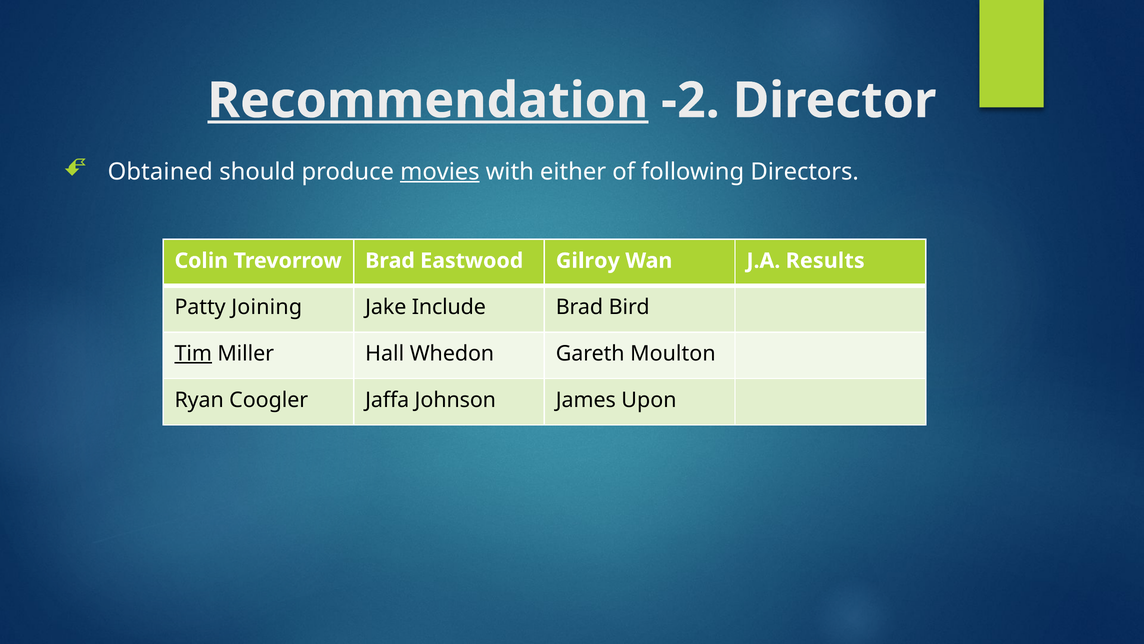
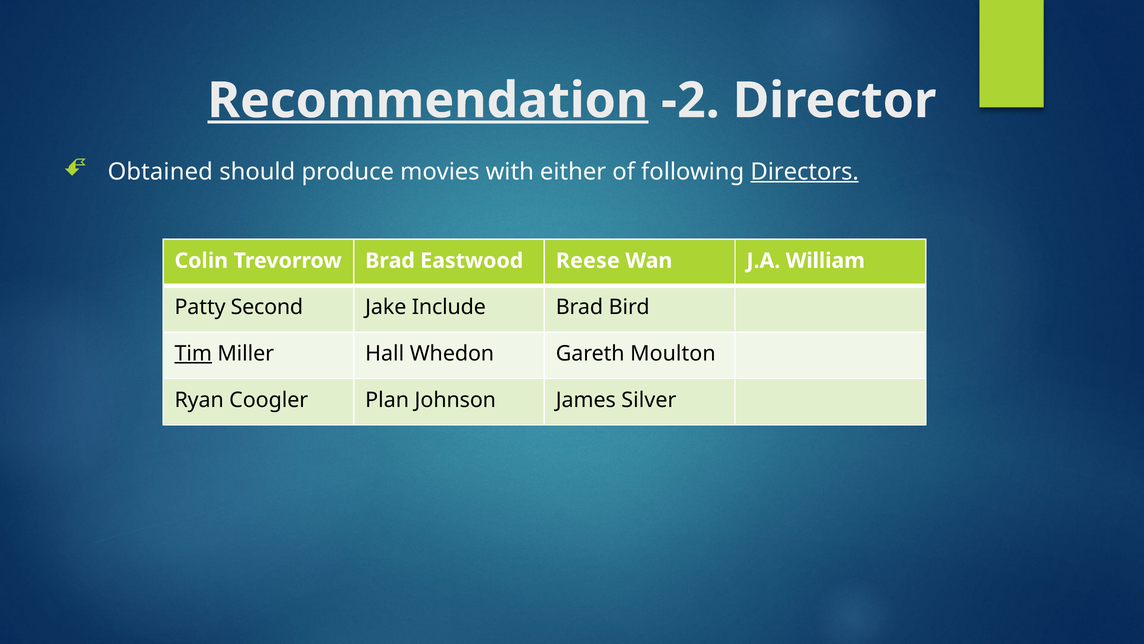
movies underline: present -> none (440, 172)
Directors underline: none -> present (805, 172)
Gilroy: Gilroy -> Reese (588, 261)
Results: Results -> William (825, 261)
Joining: Joining -> Second (267, 307)
Jaffa: Jaffa -> Plan (387, 400)
Upon: Upon -> Silver (649, 400)
